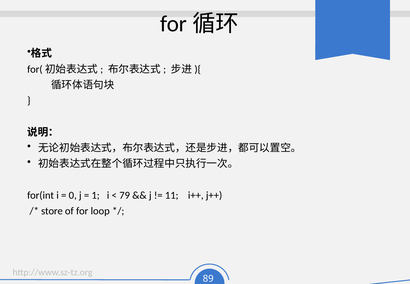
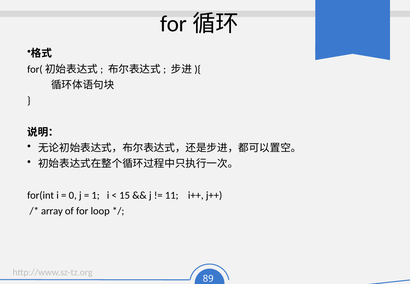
79: 79 -> 15 (125, 195)
store: store -> array (52, 211)
